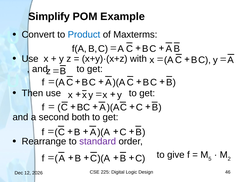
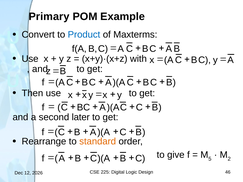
Simplify: Simplify -> Primary (49, 17)
both: both -> later (81, 117)
standard colour: purple -> orange (98, 142)
